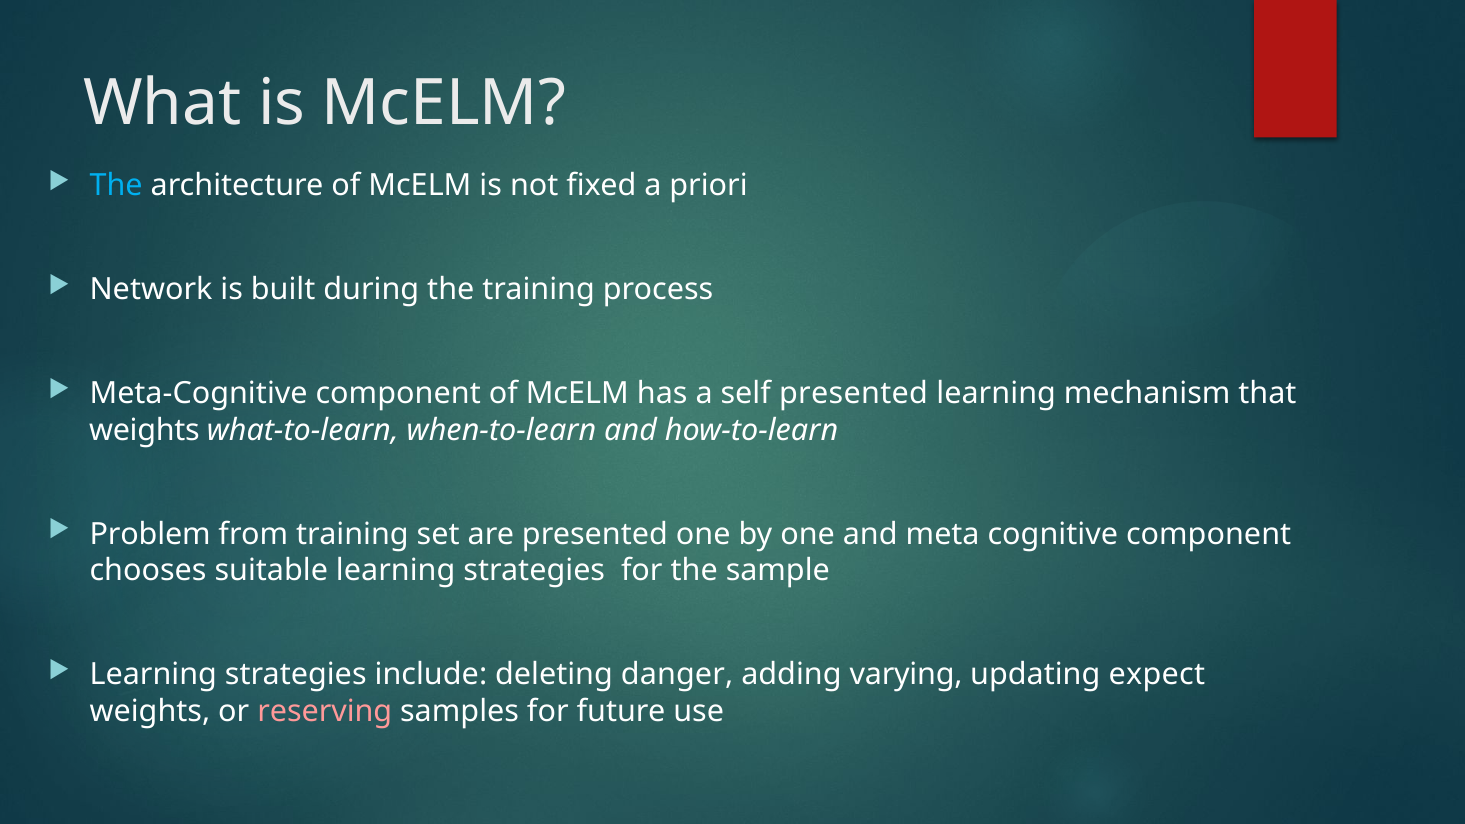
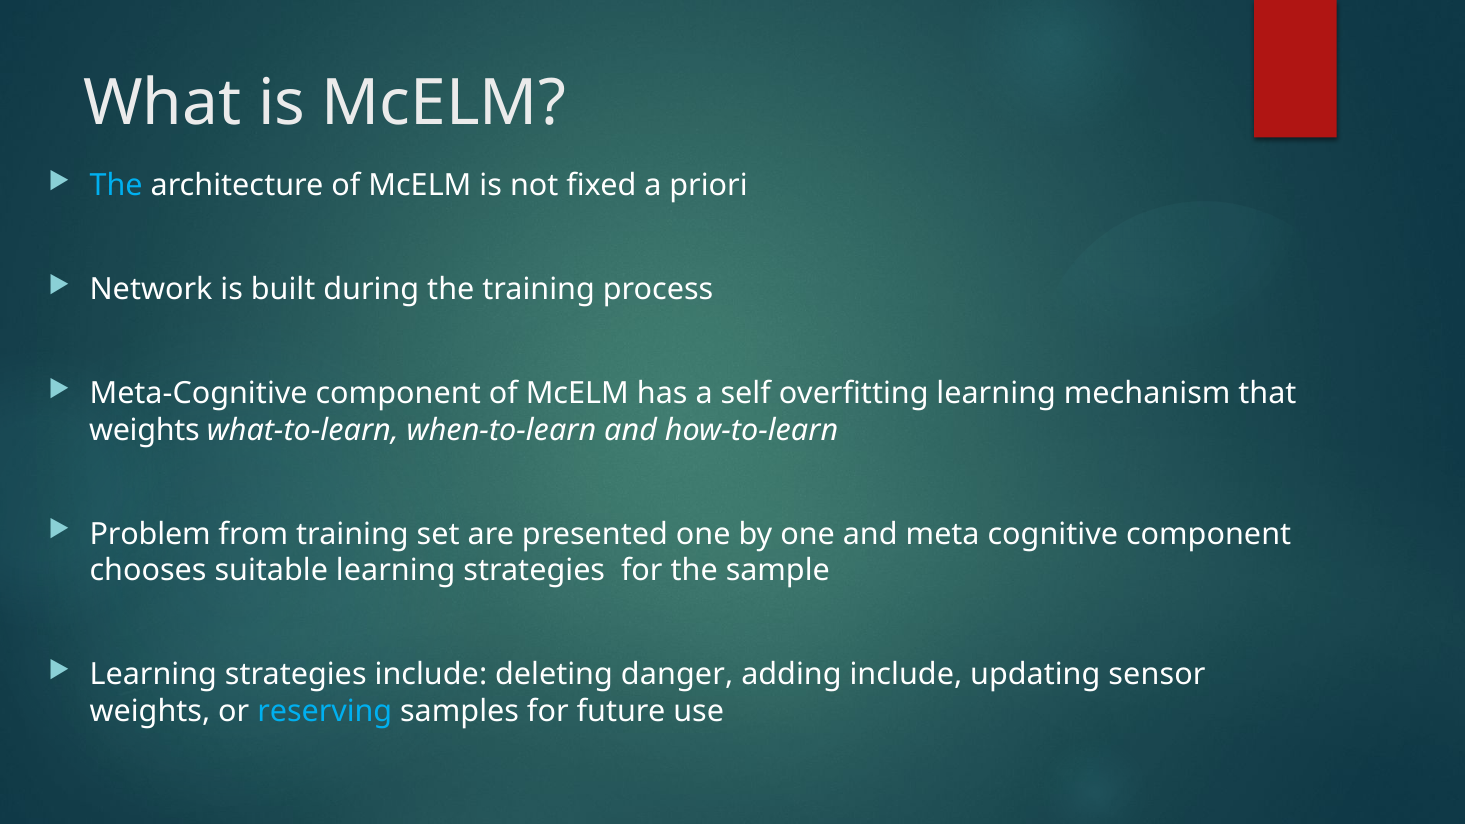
self presented: presented -> overfitting (854, 394)
adding varying: varying -> include (906, 674)
expect: expect -> sensor (1157, 674)
reserving colour: pink -> light blue (325, 711)
